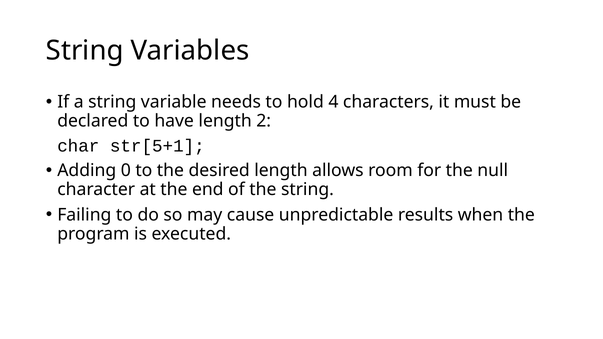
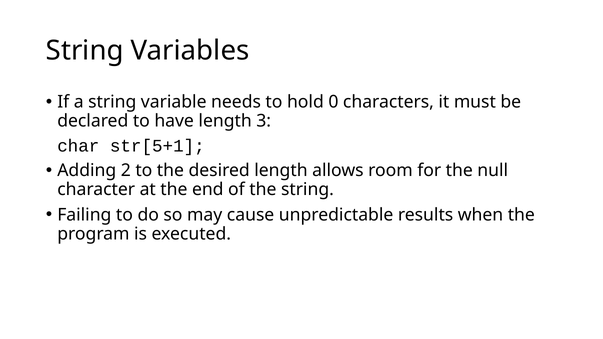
4: 4 -> 0 (333, 102)
2: 2 -> 3 (264, 121)
0: 0 -> 2 (126, 171)
